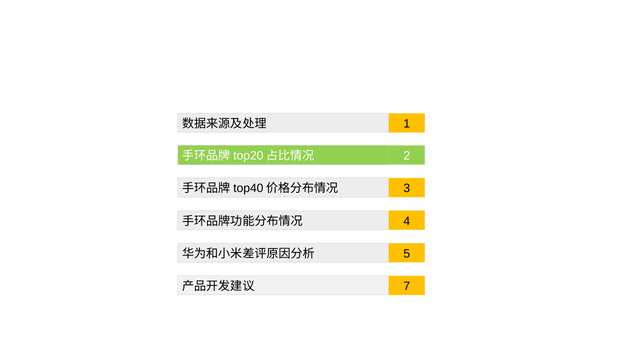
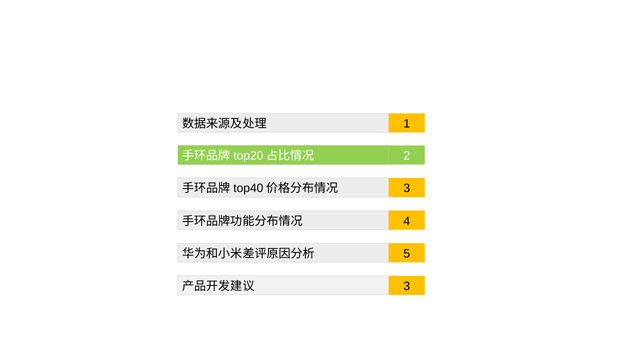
7: 7 -> 3 (407, 286)
